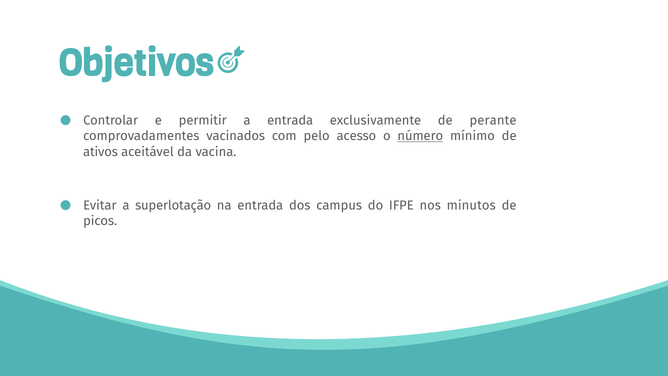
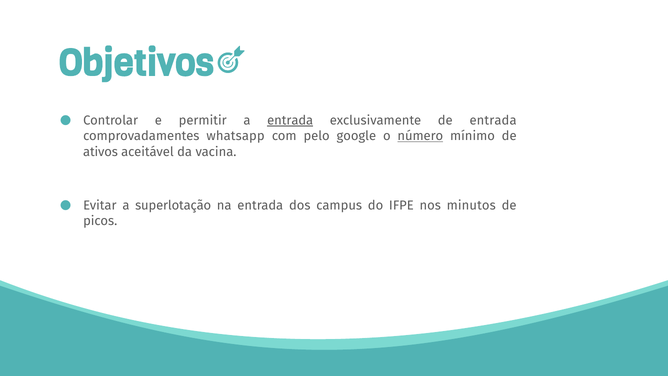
entrada underline: none -> present (290, 120)
de perante: perante -> entrada (493, 120)
vacinados: vacinados -> whatsapp (236, 136)
acesso: acesso -> google (356, 136)
